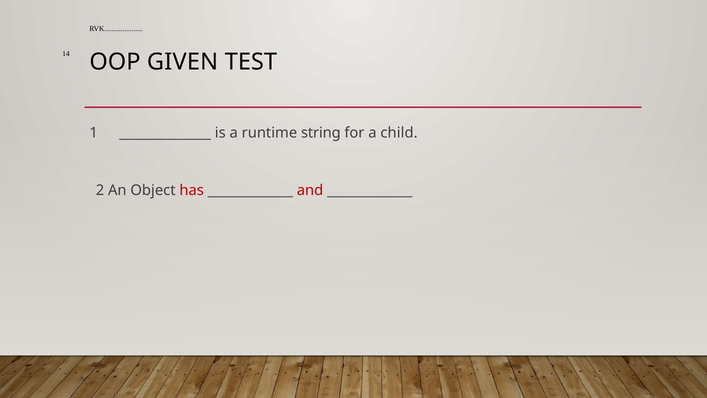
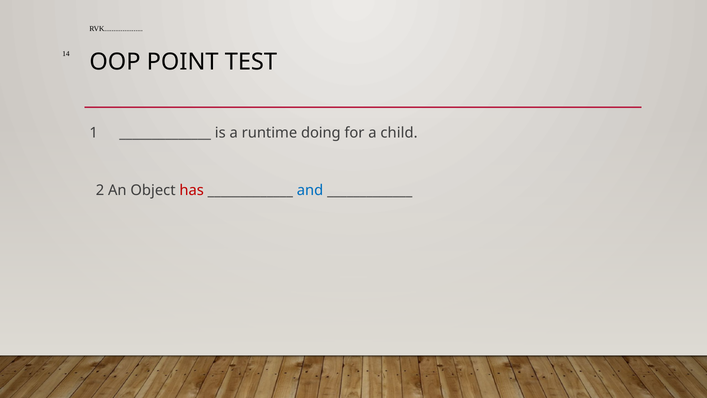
GIVEN: GIVEN -> POINT (183, 62)
string: string -> doing (321, 133)
and colour: red -> blue (310, 190)
